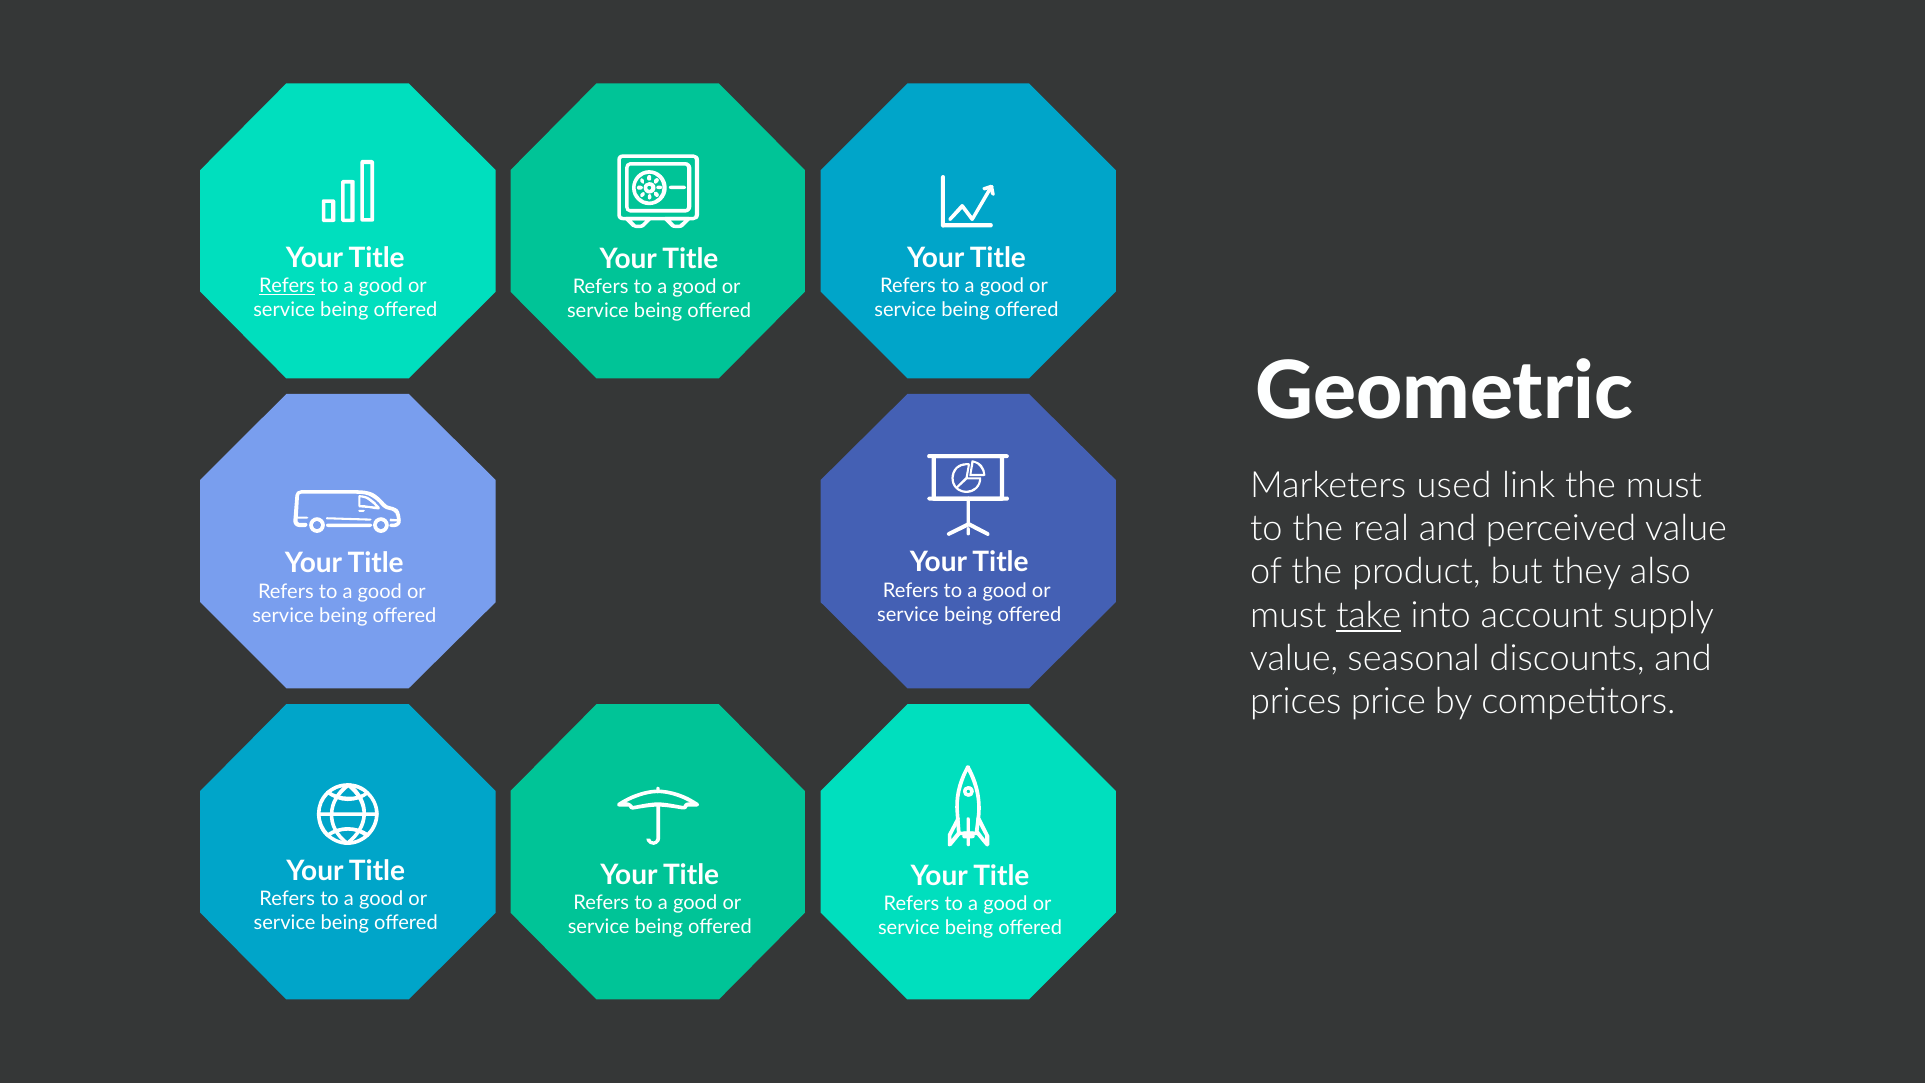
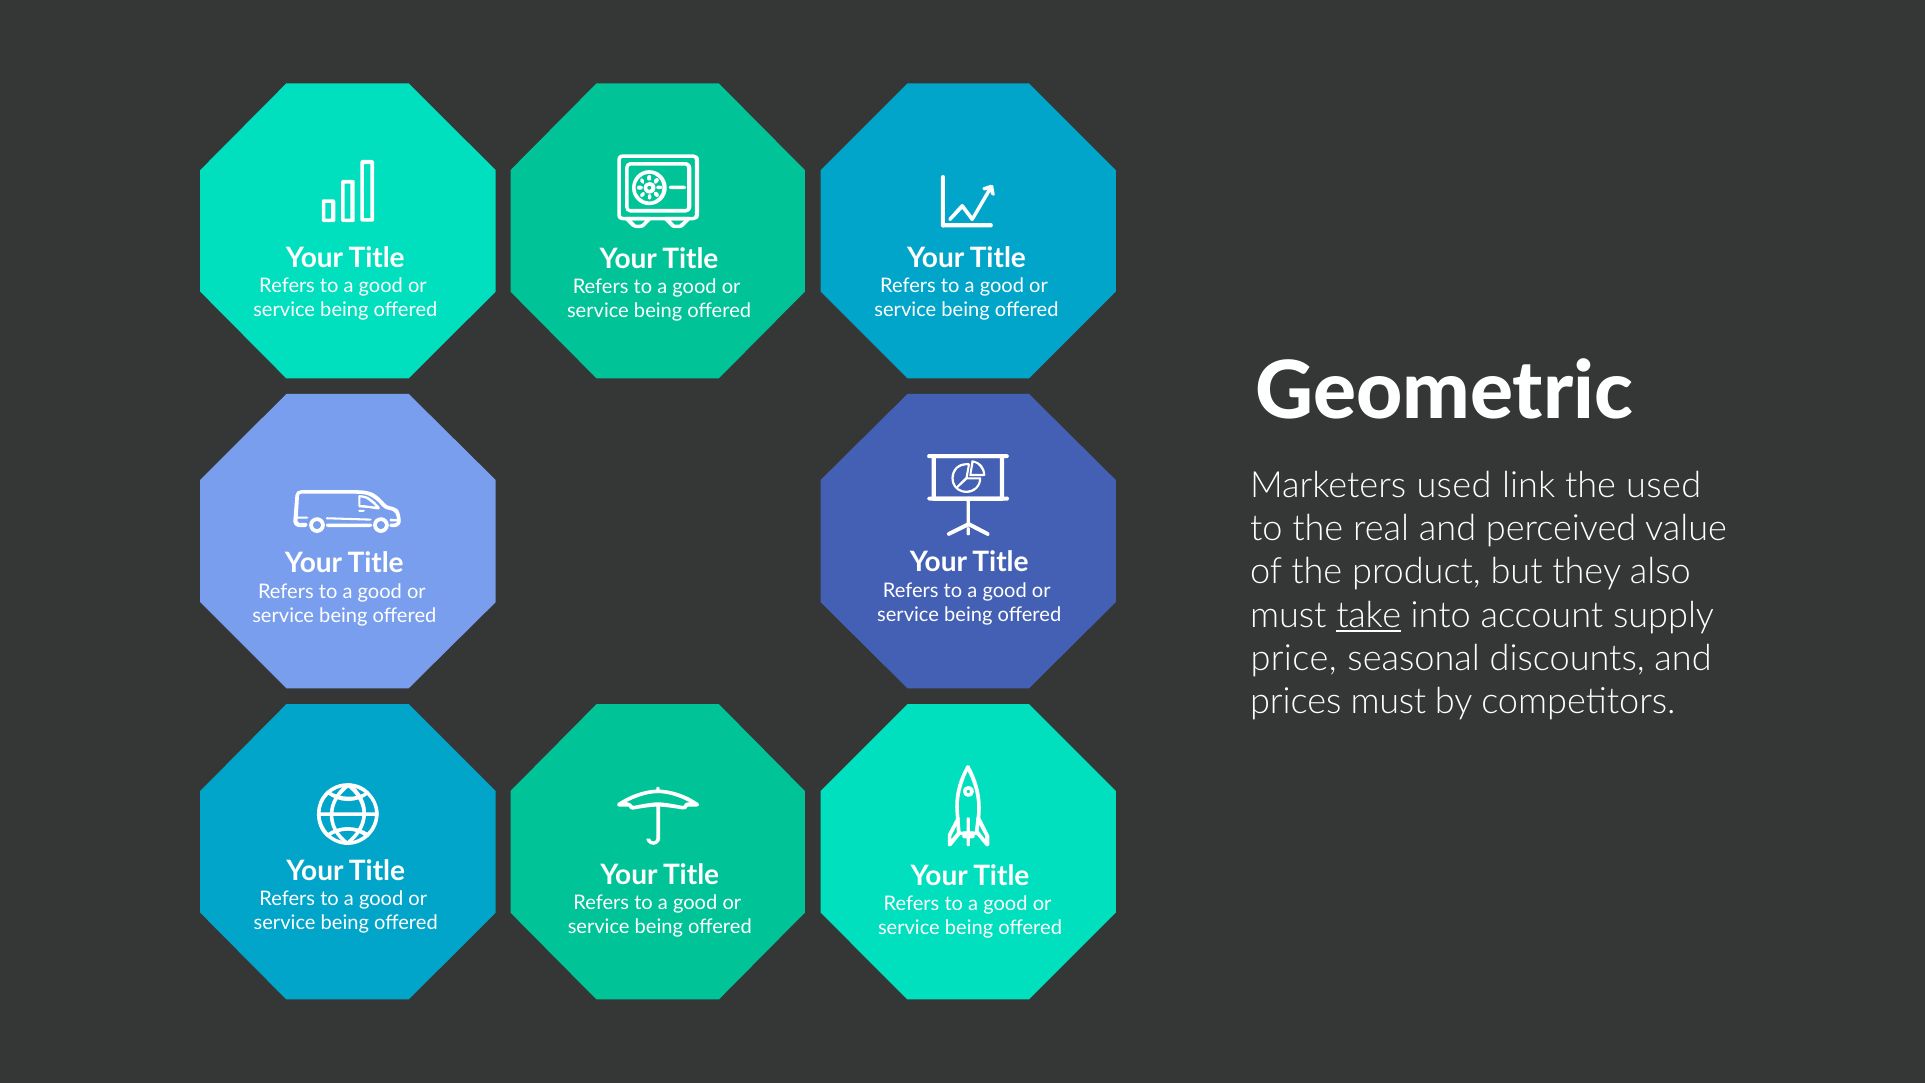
Refers underline: present -> none (287, 286)
the must: must -> used (1664, 485)
value: value -> price (1294, 659)
prices price: price -> must (1388, 702)
